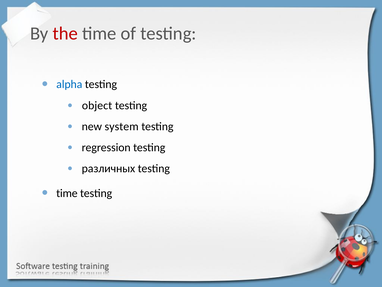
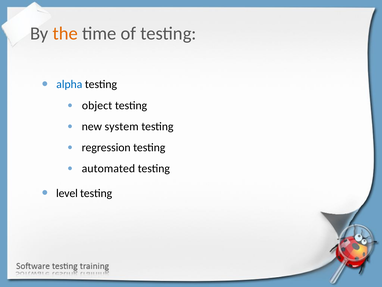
the colour: red -> orange (65, 33)
различных: различных -> automated (108, 168)
time: time -> level (67, 193)
